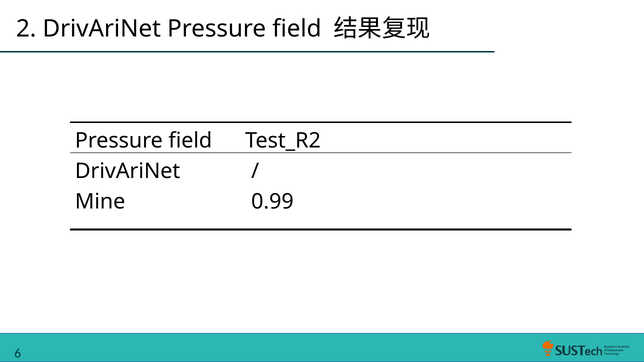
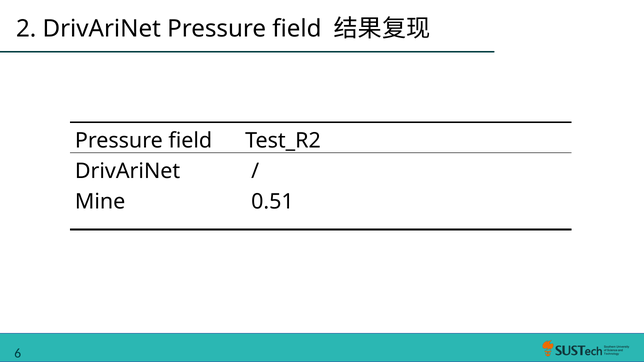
0.99: 0.99 -> 0.51 (272, 202)
